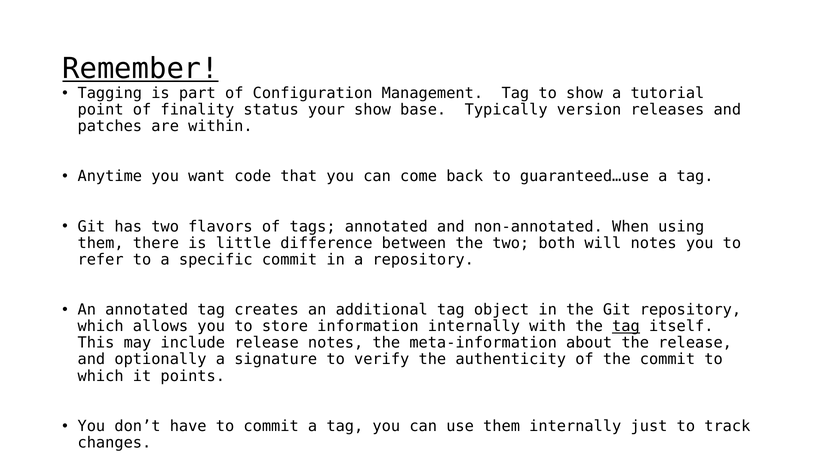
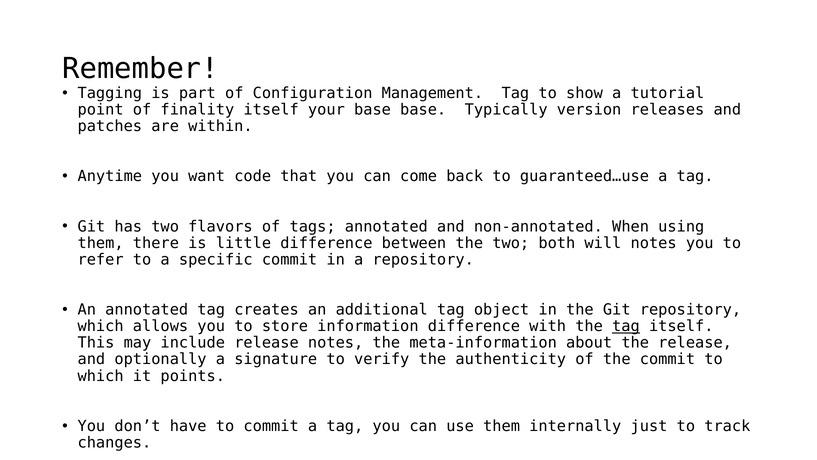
Remember underline: present -> none (141, 69)
finality status: status -> itself (271, 109)
your show: show -> base (373, 109)
information internally: internally -> difference (474, 326)
